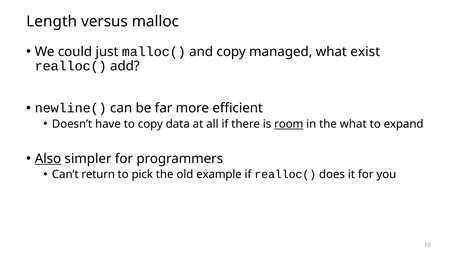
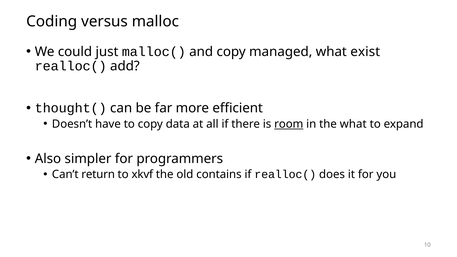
Length: Length -> Coding (52, 21)
newline(: newline( -> thought( (71, 108)
Also underline: present -> none (48, 159)
pick: pick -> xkvf (142, 174)
example: example -> contains (219, 174)
